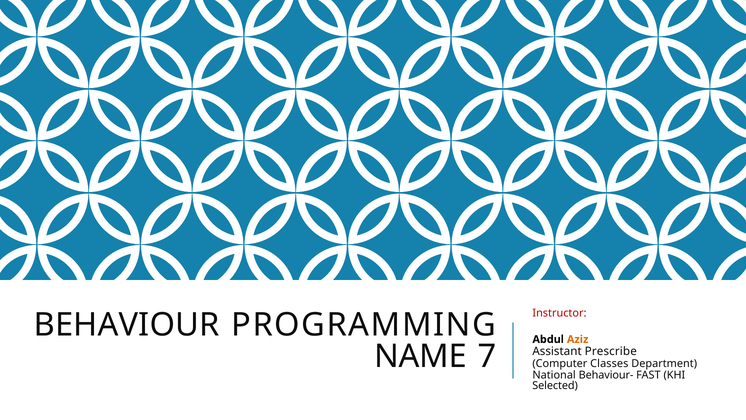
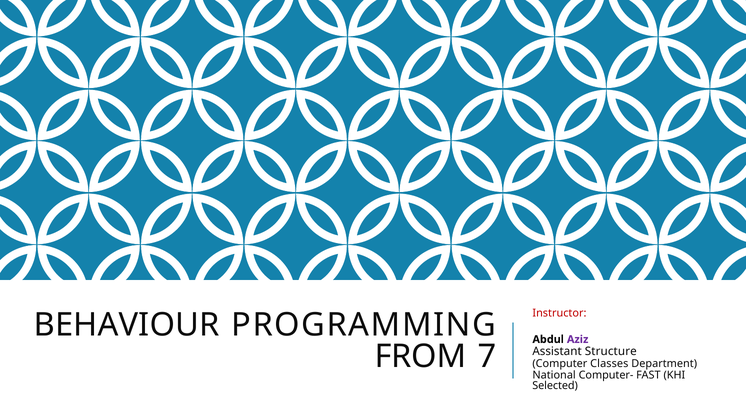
Aziz colour: orange -> purple (578, 339)
NAME: NAME -> FROM (420, 356)
Prescribe: Prescribe -> Structure (611, 351)
Behaviour-: Behaviour- -> Computer- (606, 375)
